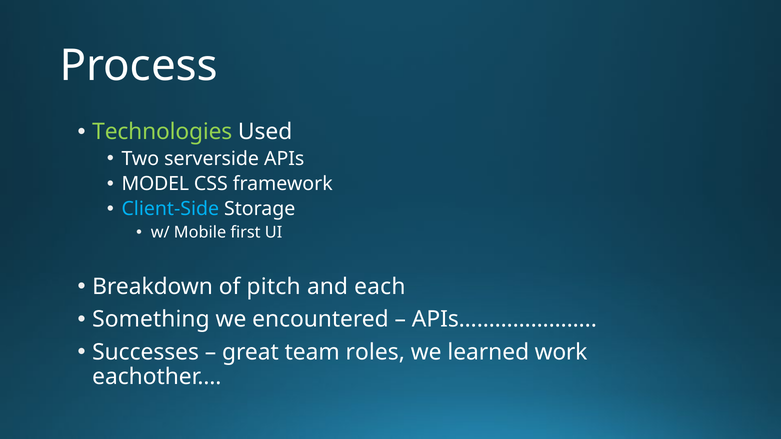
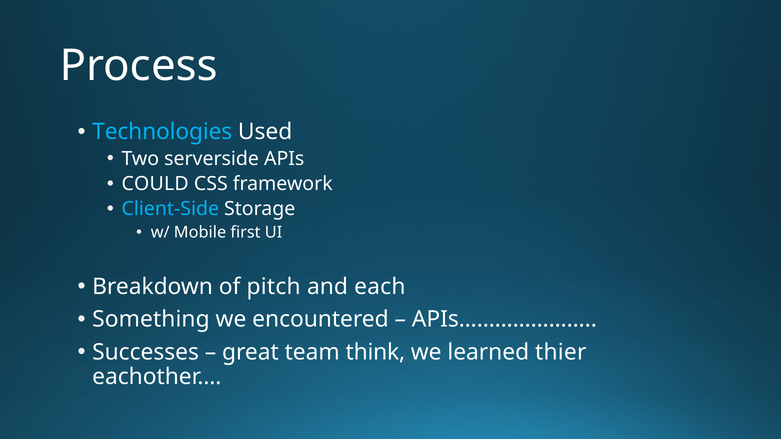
Technologies colour: light green -> light blue (162, 132)
MODEL: MODEL -> COULD (155, 184)
roles: roles -> think (375, 352)
work: work -> thier (561, 352)
